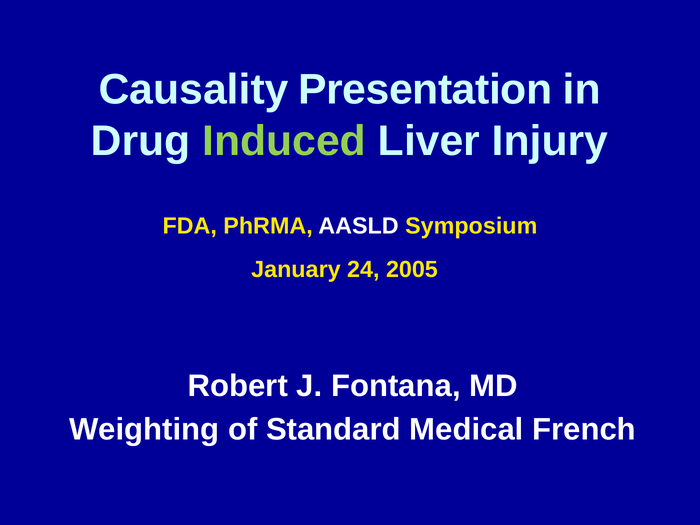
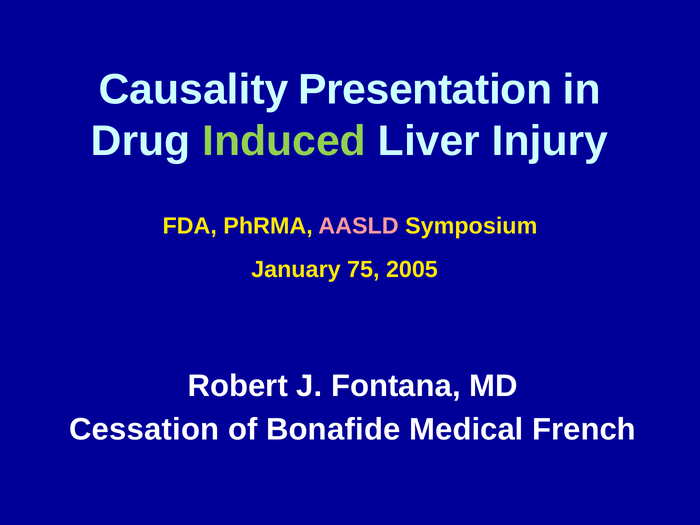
AASLD colour: white -> pink (358, 226)
24: 24 -> 75 (363, 269)
Weighting: Weighting -> Cessation (144, 430)
Standard: Standard -> Bonafide (333, 430)
